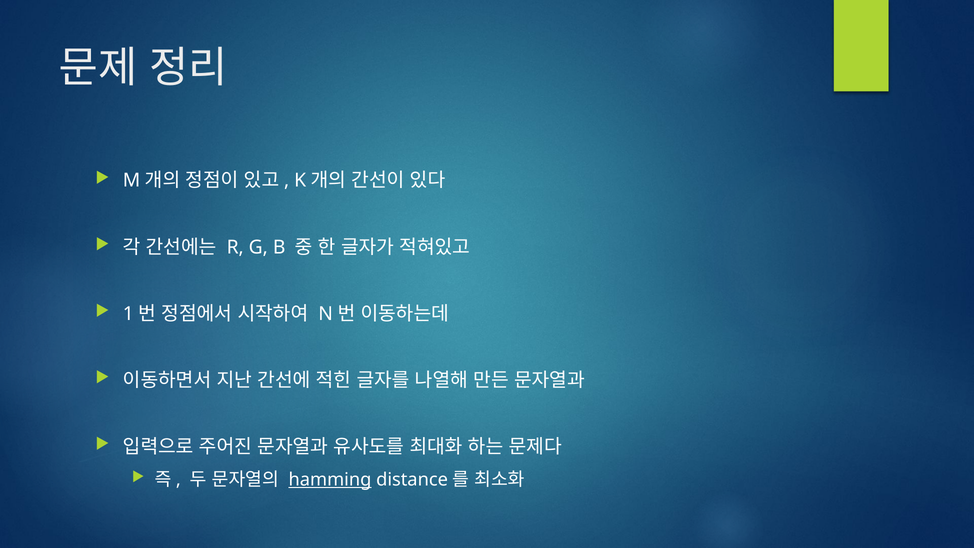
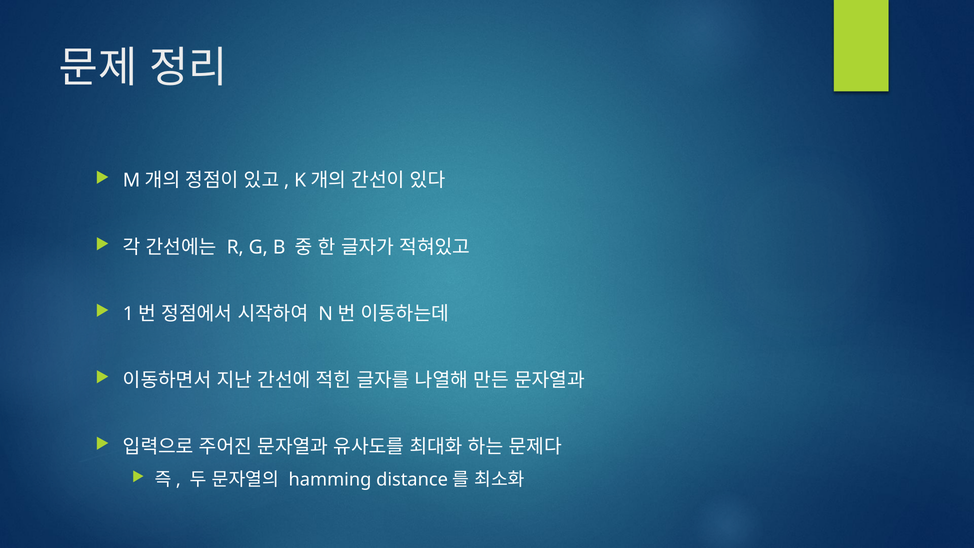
hamming underline: present -> none (330, 479)
